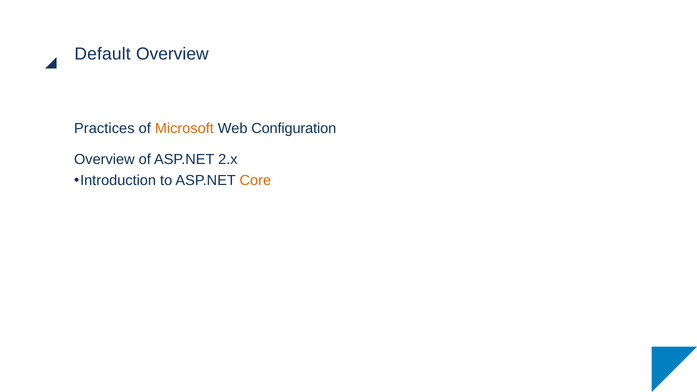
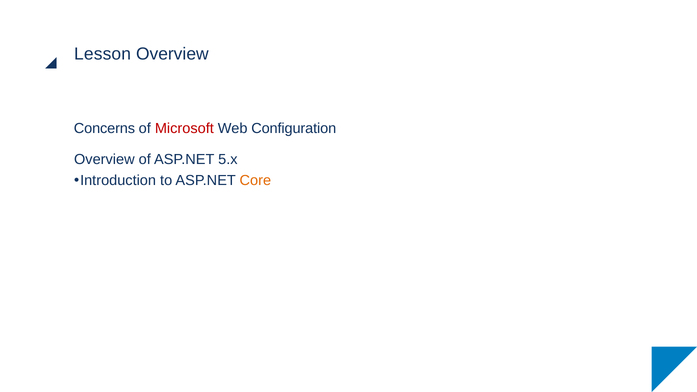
Default: Default -> Lesson (103, 54)
Practices: Practices -> Concerns (104, 128)
Microsoft colour: orange -> red (184, 128)
2.x: 2.x -> 5.x (228, 160)
